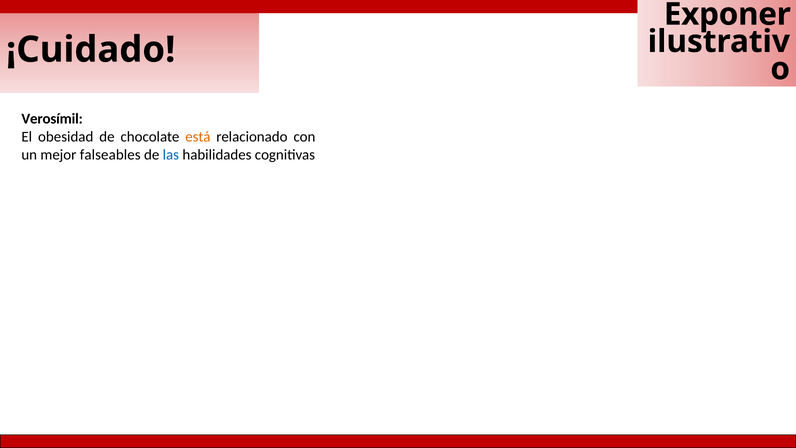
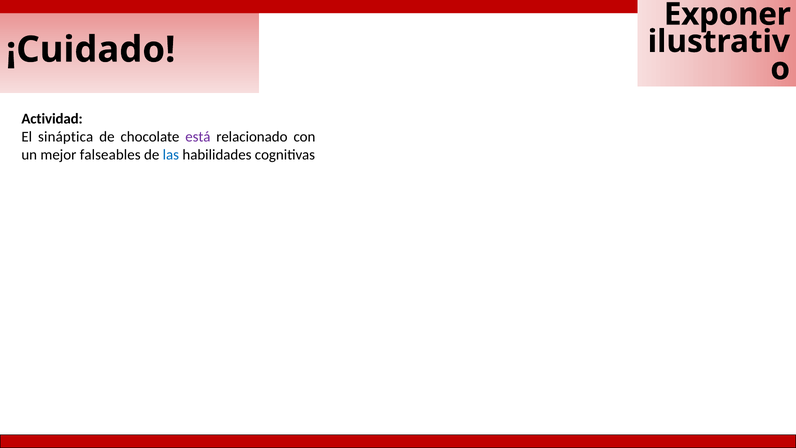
Verosímil: Verosímil -> Actividad (52, 119)
obesidad: obesidad -> sináptica (66, 137)
está colour: orange -> purple (198, 137)
